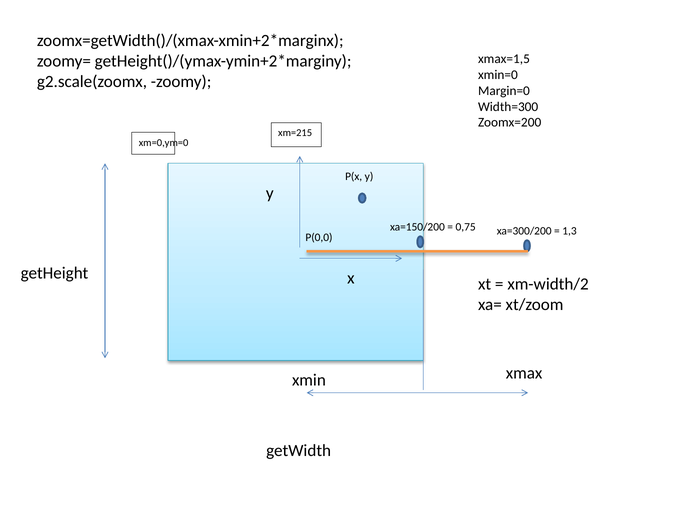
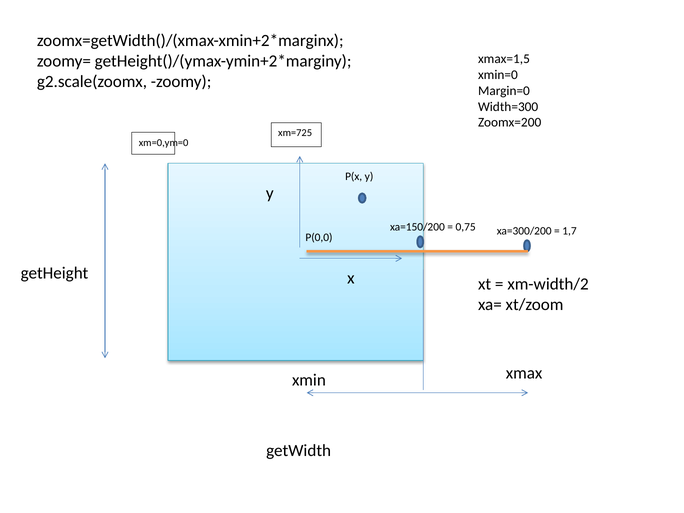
xm=215: xm=215 -> xm=725 (295, 133)
1,3: 1,3 -> 1,7 (569, 231)
